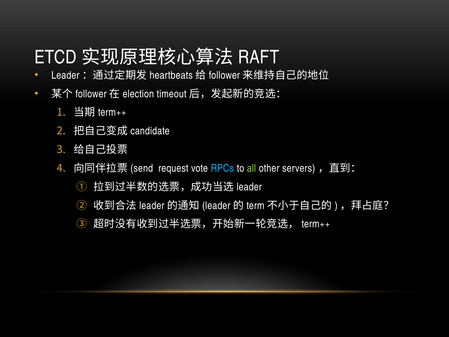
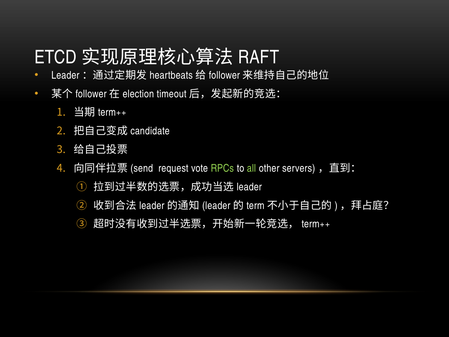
RPCs colour: light blue -> light green (222, 168)
